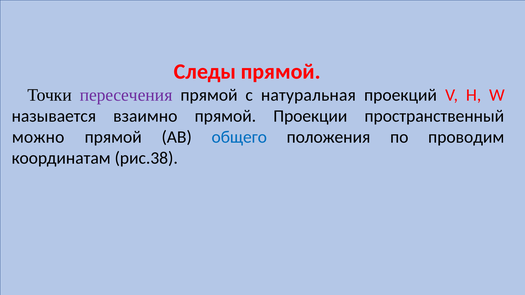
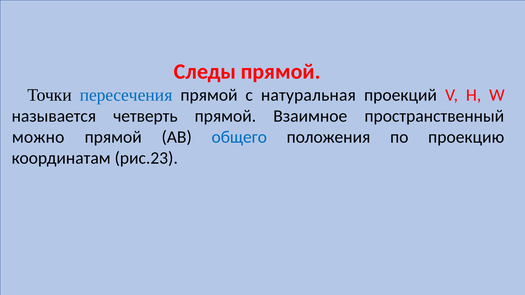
пересечения colour: purple -> blue (126, 95)
взаимно: взаимно -> четверть (145, 116)
Проекции: Проекции -> Взаимное (310, 116)
проводим: проводим -> проекцию (466, 137)
рис.38: рис.38 -> рис.23 (146, 158)
